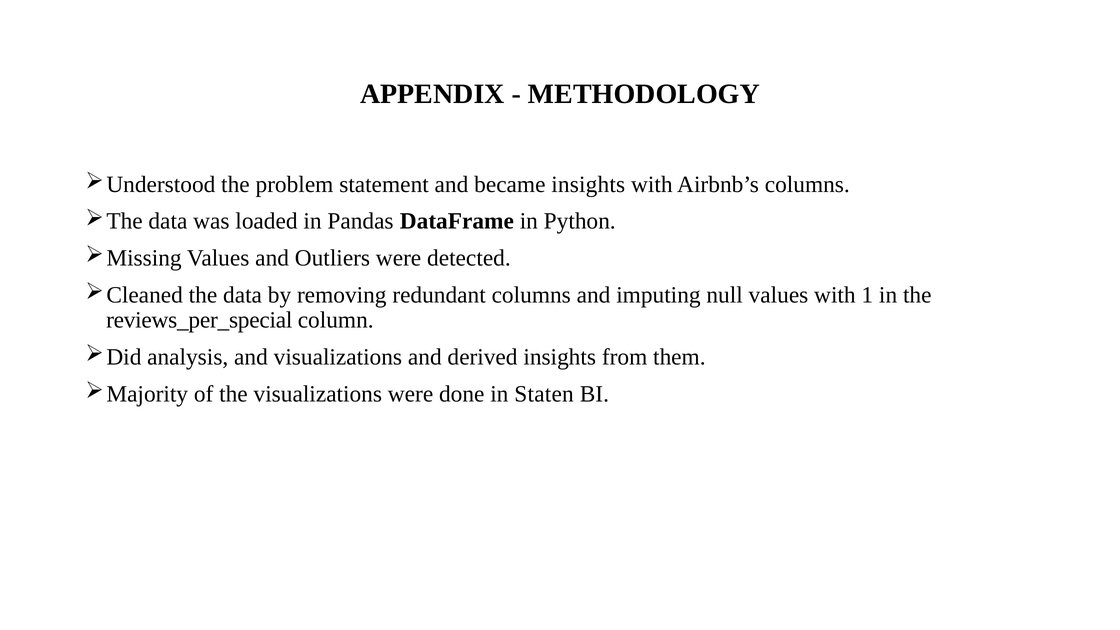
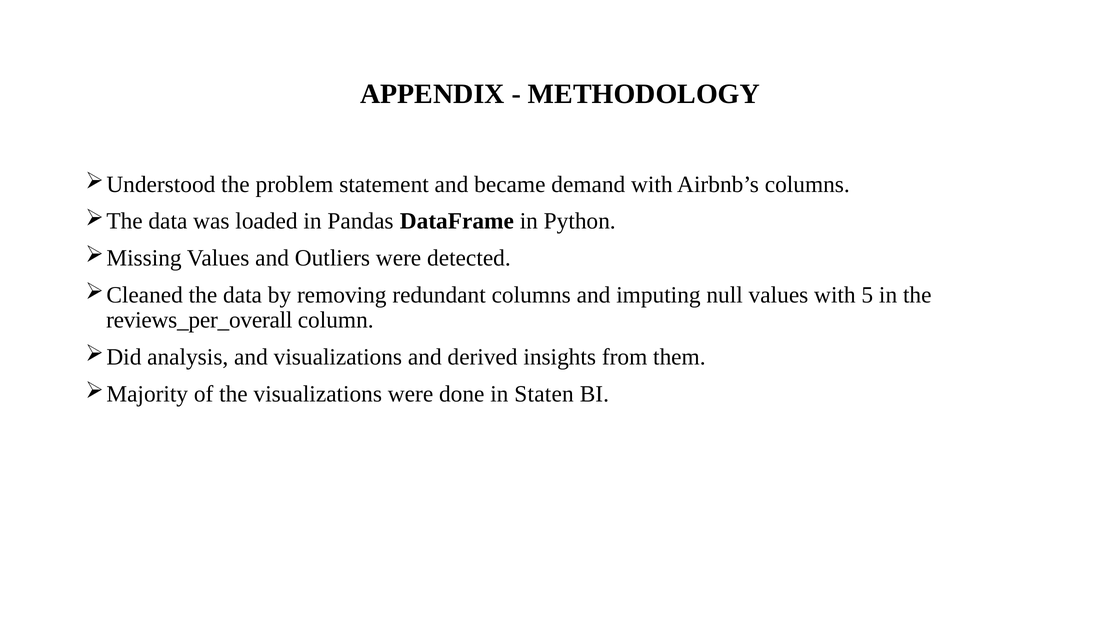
became insights: insights -> demand (588, 184)
1: 1 -> 5 (867, 295)
reviews_per_special: reviews_per_special -> reviews_per_overall (199, 320)
